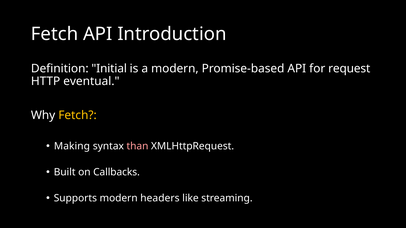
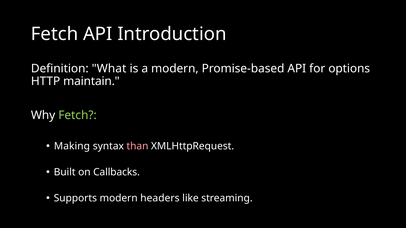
Initial: Initial -> What (109, 69)
request: request -> options (349, 69)
eventual: eventual -> maintain (91, 81)
Fetch colour: yellow -> light green (78, 115)
